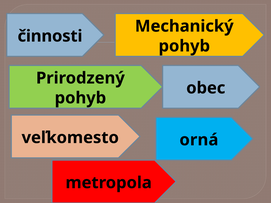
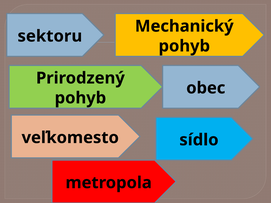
činnosti: činnosti -> sektoru (50, 36)
orná: orná -> sídlo (199, 140)
